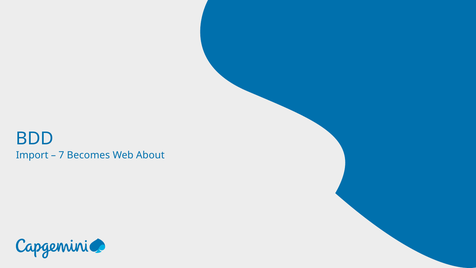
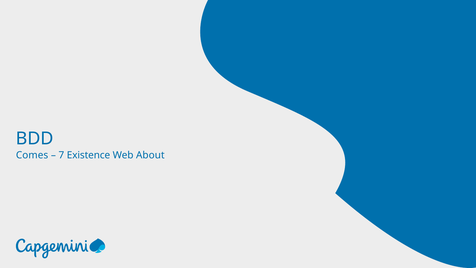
Import: Import -> Comes (32, 155)
Becomes: Becomes -> Existence (88, 155)
